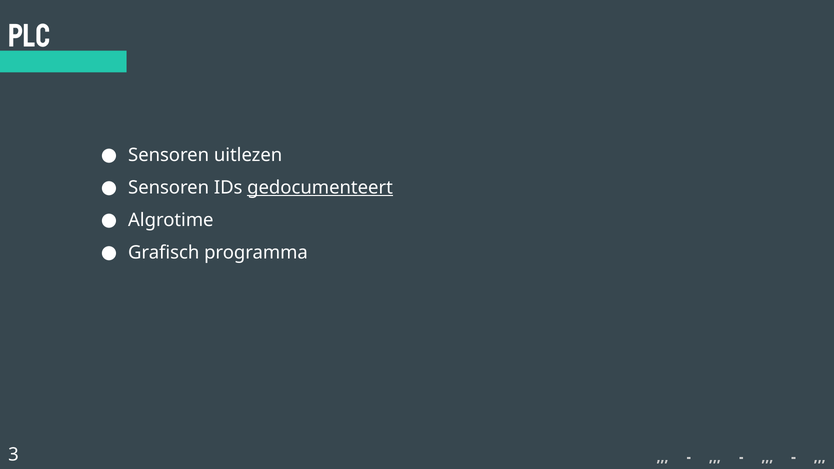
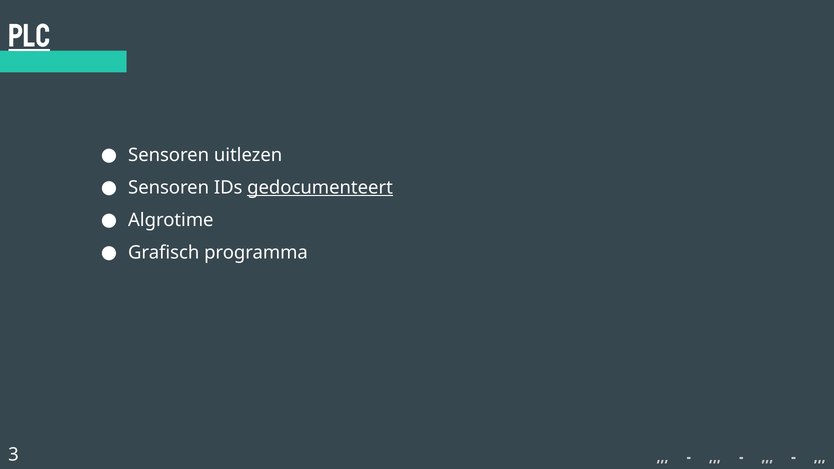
PLC underline: none -> present (29, 36)
